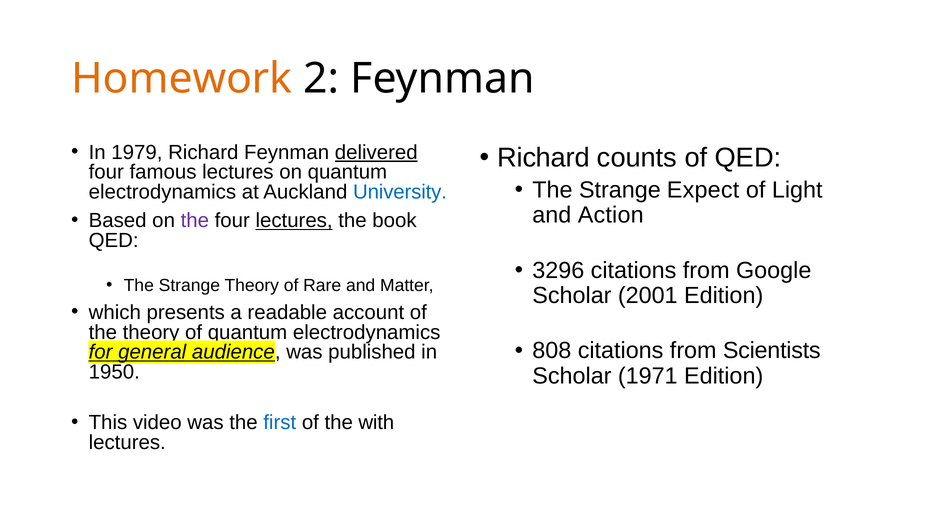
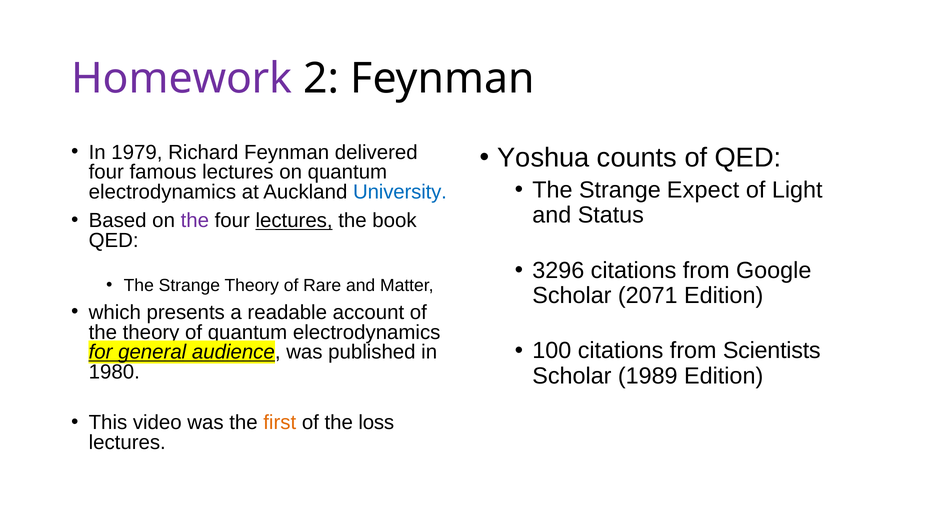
Homework colour: orange -> purple (182, 78)
delivered underline: present -> none (376, 152)
Richard: Richard -> Yoshua (543, 158)
Action: Action -> Status (611, 215)
2001: 2001 -> 2071 (648, 296)
808: 808 -> 100 (552, 351)
1950: 1950 -> 1980 (114, 372)
1971: 1971 -> 1989 (648, 376)
first colour: blue -> orange (280, 423)
with: with -> loss (376, 423)
